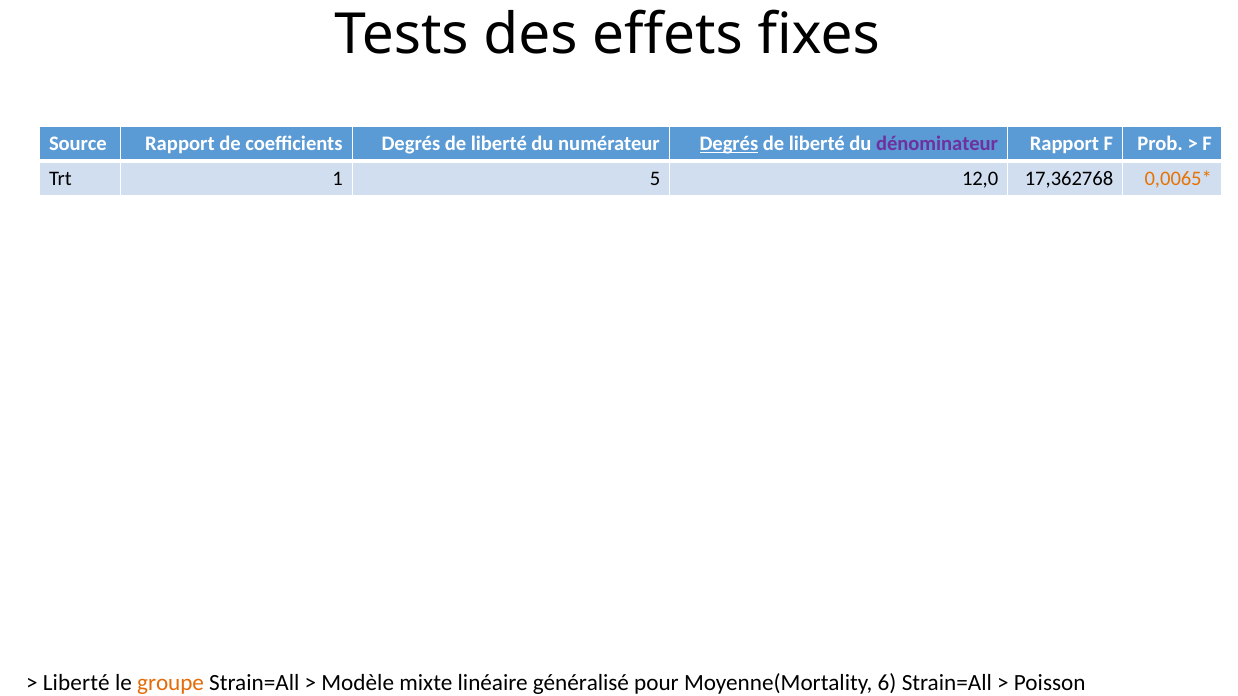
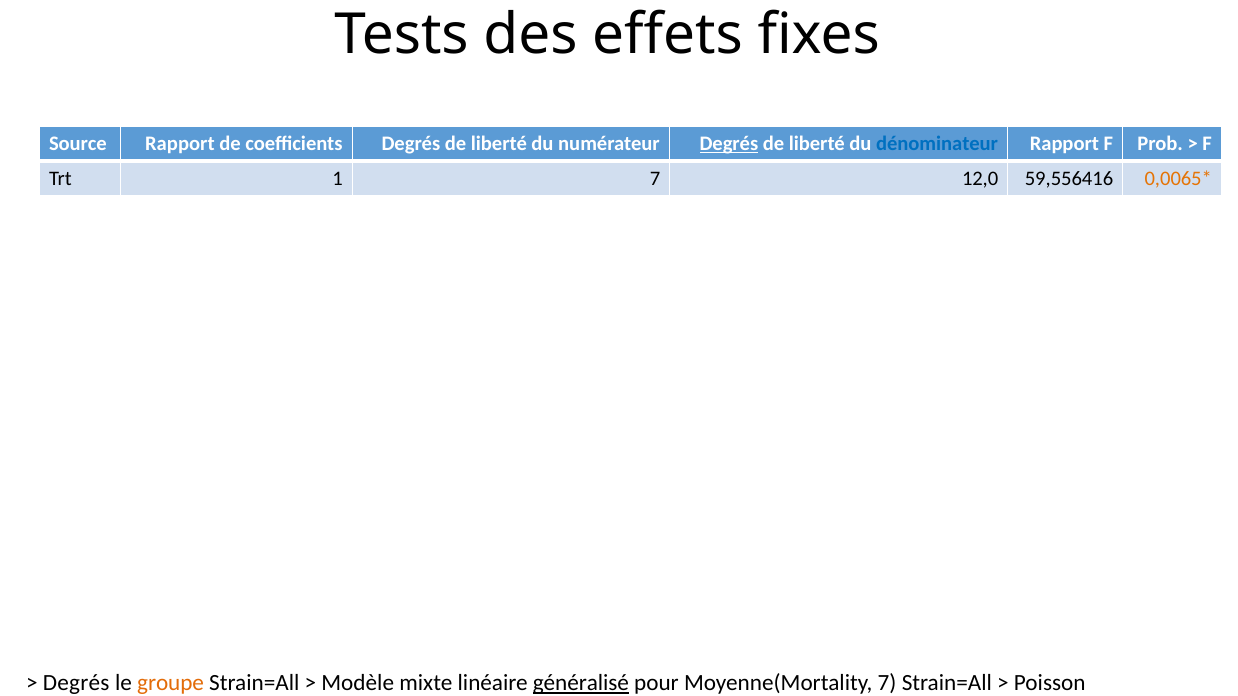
dénominateur colour: purple -> blue (937, 144)
1 5: 5 -> 7 (655, 178)
17,362768: 17,362768 -> 59,556416 (1069, 178)
Liberté: Liberté -> Degrés (76, 684)
généralisé underline: none -> present (581, 684)
Moyenne(Mortality 6: 6 -> 7 (887, 684)
